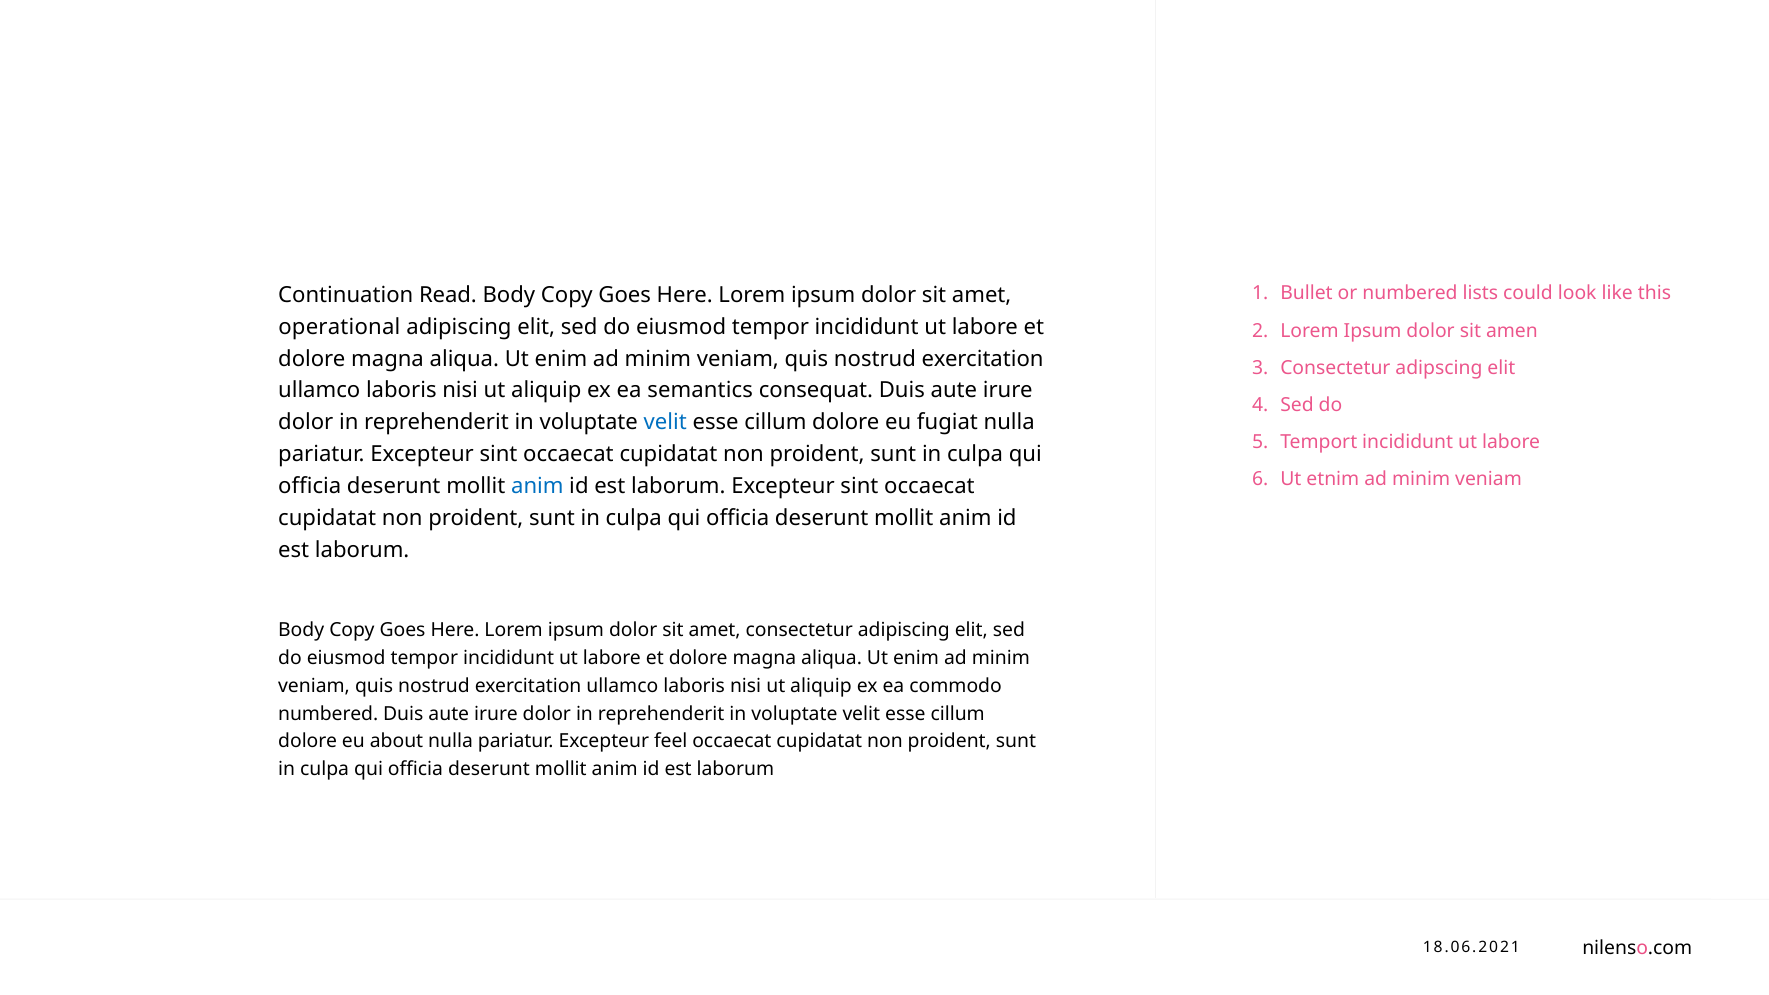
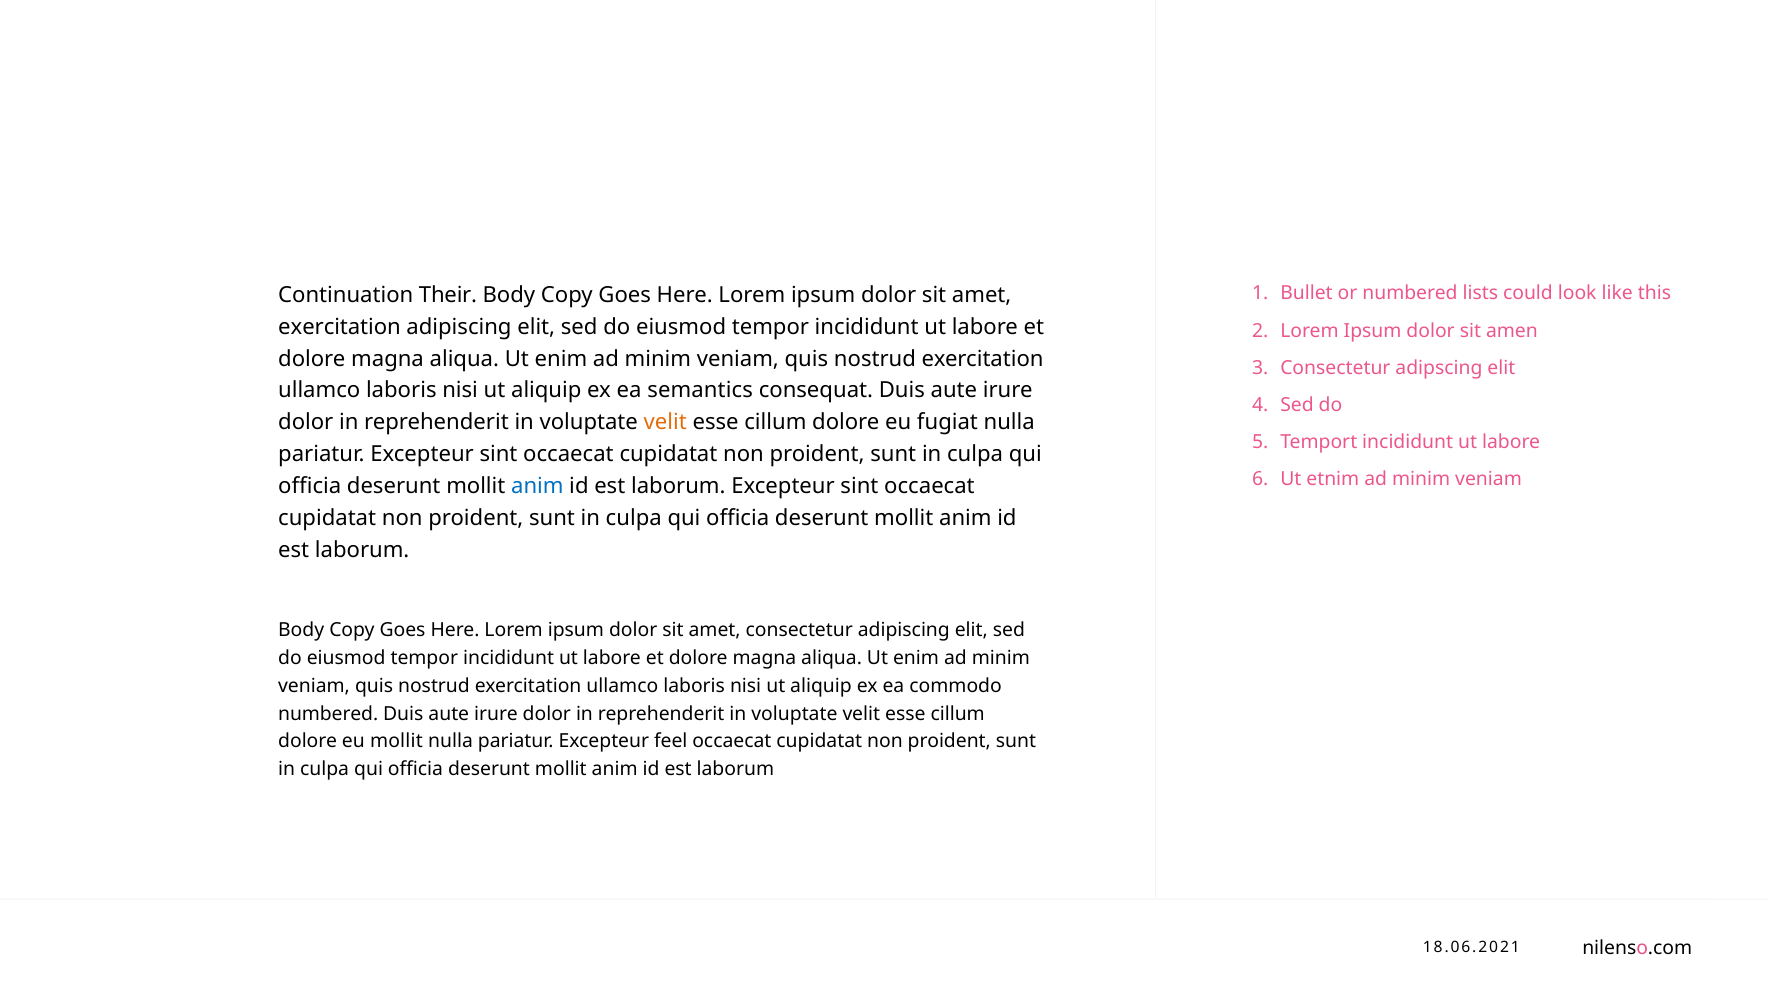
Read: Read -> Their (448, 295)
operational: operational -> exercitation (340, 327)
velit colour: blue -> orange (665, 422)
eu about: about -> mollit (396, 742)
